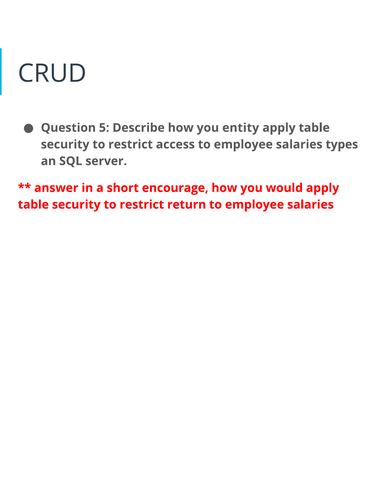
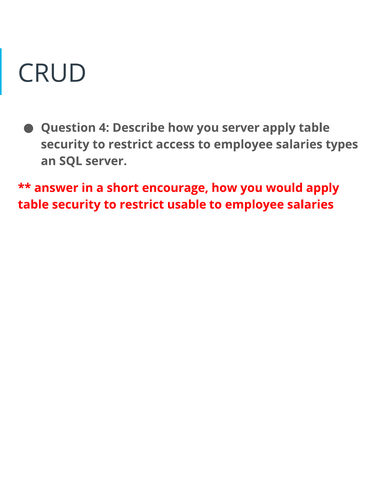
5: 5 -> 4 (104, 128)
you entity: entity -> server (241, 128)
return: return -> usable (187, 205)
